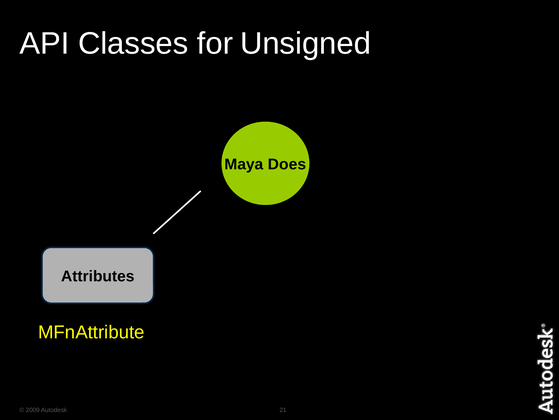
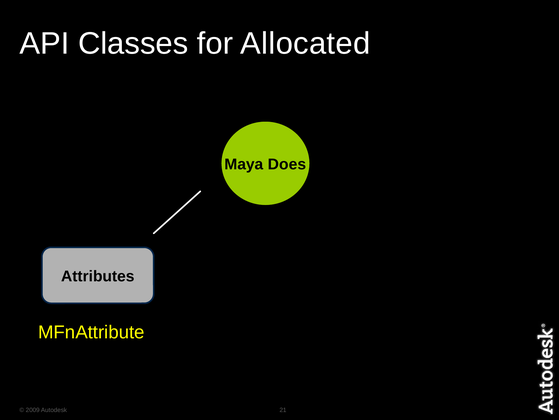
Unsigned: Unsigned -> Allocated (305, 44)
